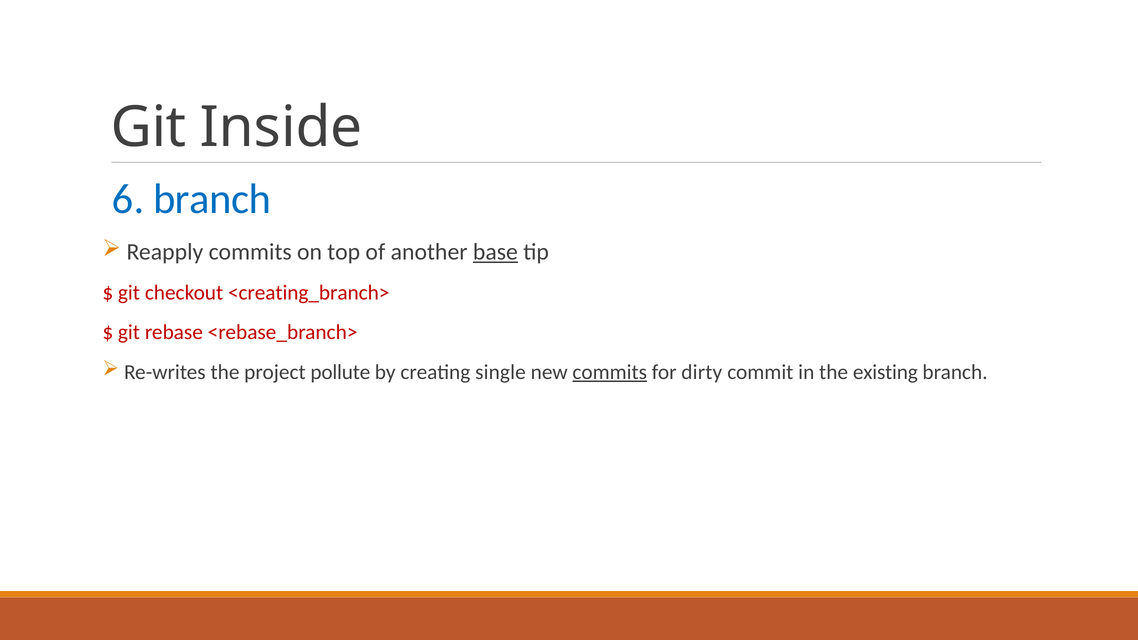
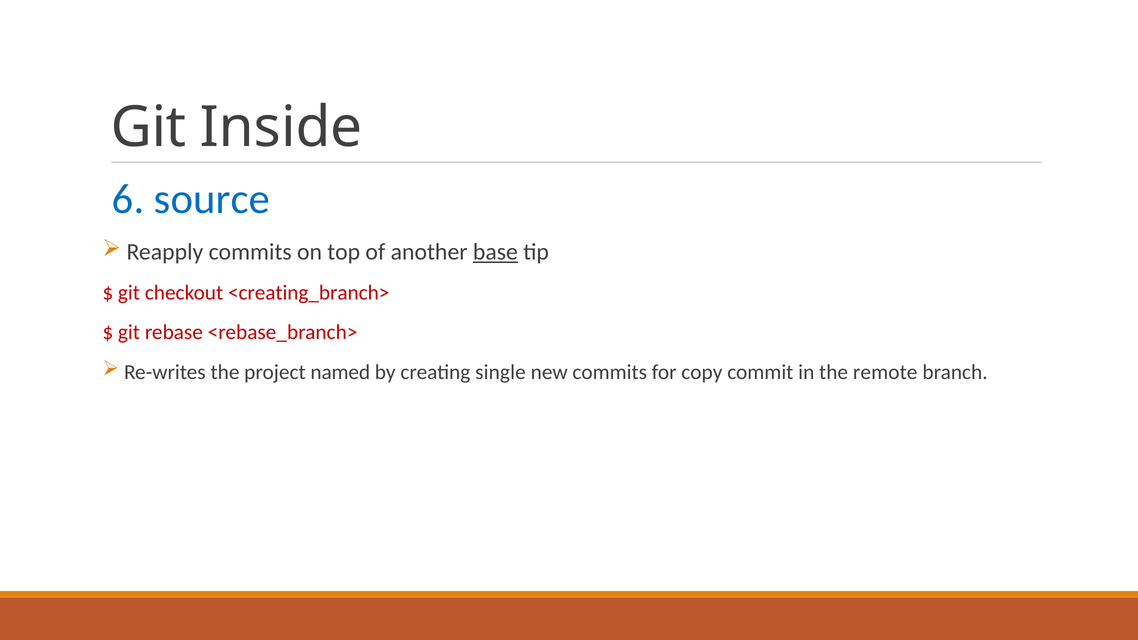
6 branch: branch -> source (212, 199)
pollute: pollute -> named (340, 372)
commits underline: present -> none (610, 372)
dirty: dirty -> copy (702, 372)
existing: existing -> remote (885, 372)
